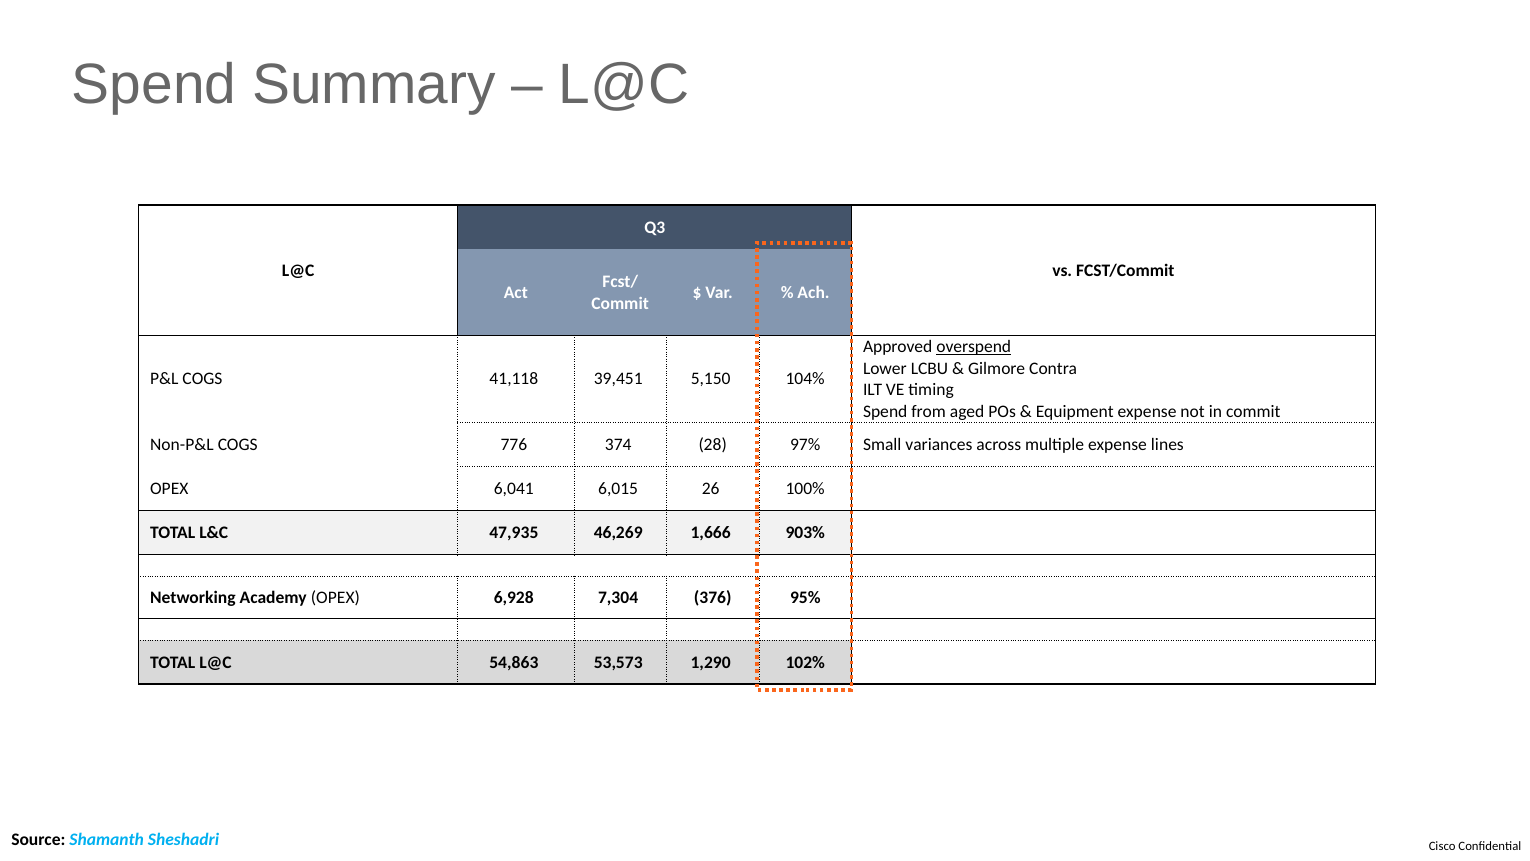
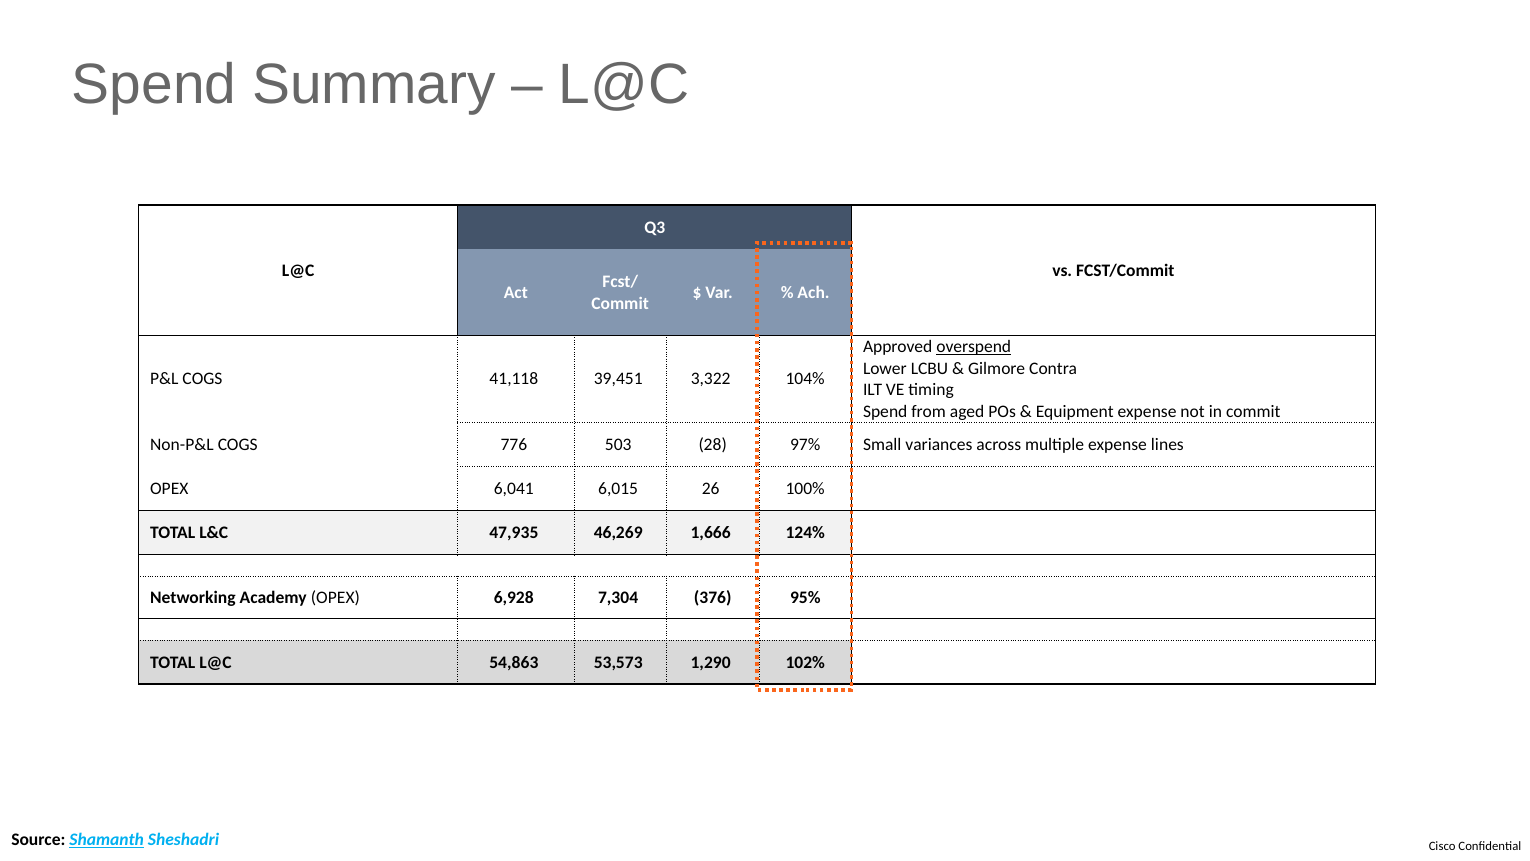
5,150: 5,150 -> 3,322 (711, 379)
374: 374 -> 503 (618, 444)
903%: 903% -> 124% (805, 532)
Shamanth underline: none -> present (107, 839)
